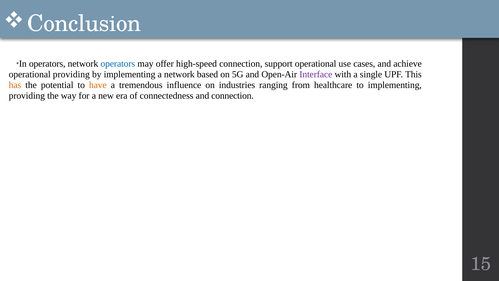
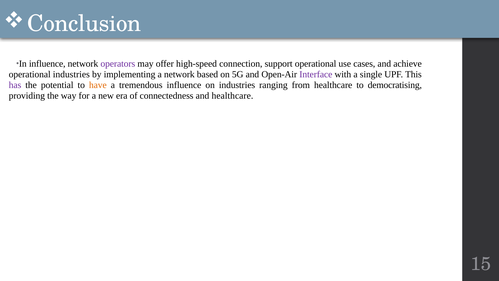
In operators: operators -> influence (47, 64)
operators colour: blue -> purple (118, 64)
operational providing: providing -> industries (71, 74)
has colour: orange -> purple (15, 85)
to implementing: implementing -> democratising (395, 85)
and connection: connection -> healthcare (232, 96)
